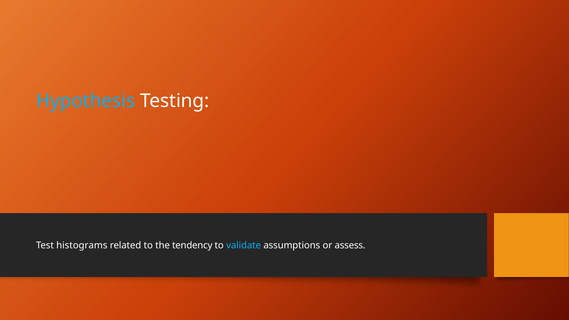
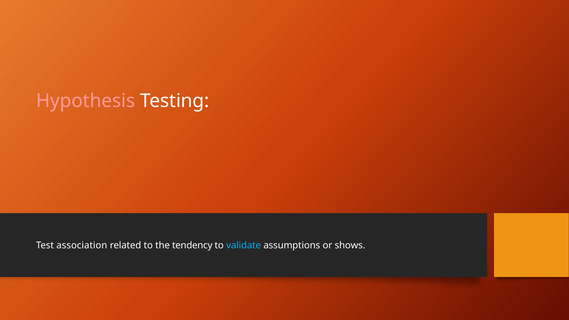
Hypothesis colour: light blue -> pink (86, 101)
histograms: histograms -> association (82, 245)
assess: assess -> shows (350, 245)
